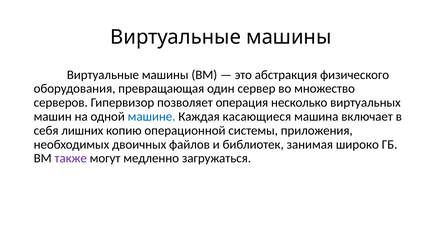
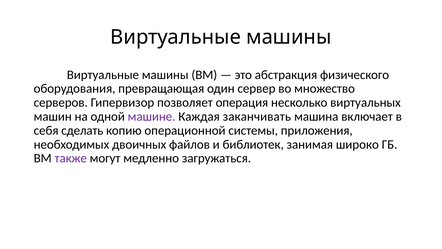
машине colour: blue -> purple (152, 116)
касающиеся: касающиеся -> заканчивать (257, 116)
лишних: лишних -> сделать (82, 130)
